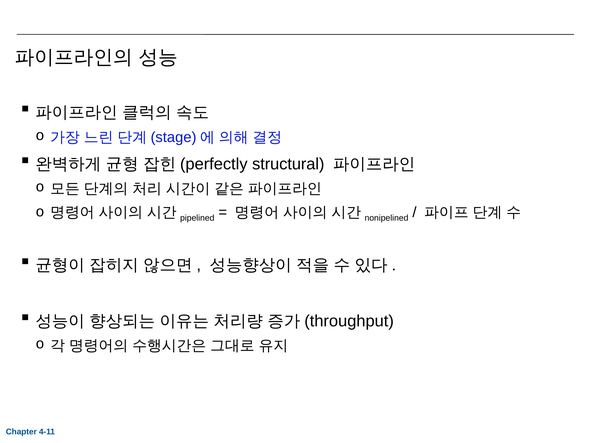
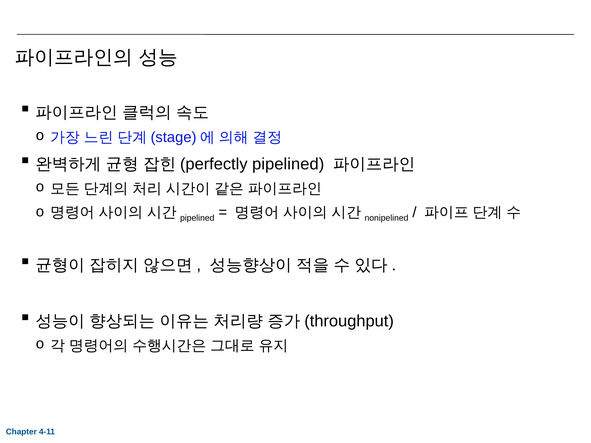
structural: structural -> pipelined (288, 164)
